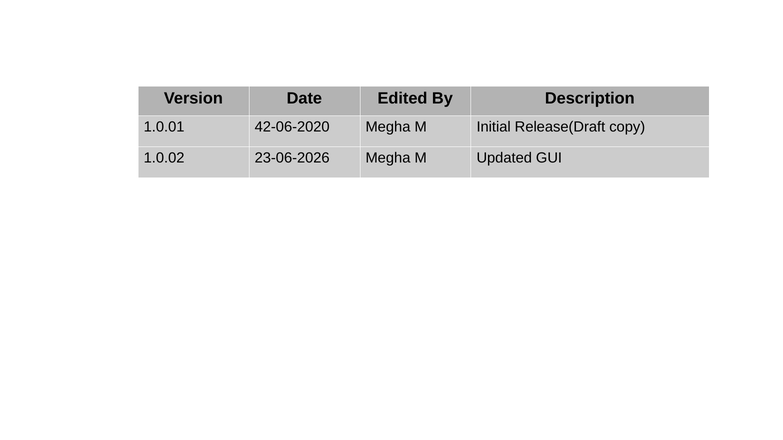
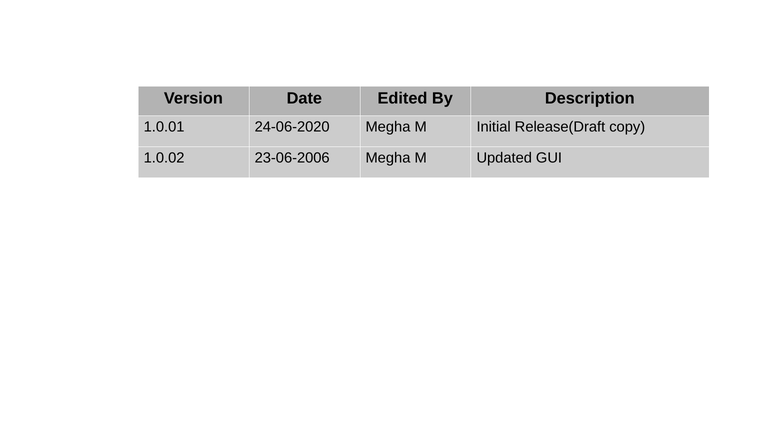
42-06-2020: 42-06-2020 -> 24-06-2020 (292, 127)
23-06-2026: 23-06-2026 -> 23-06-2006 (292, 158)
